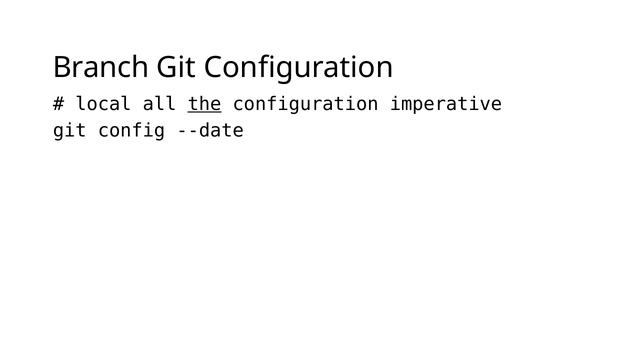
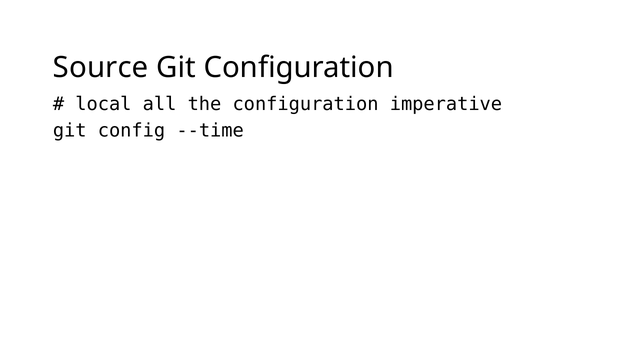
Branch: Branch -> Source (101, 68)
the underline: present -> none (204, 104)
--date: --date -> --time (210, 131)
